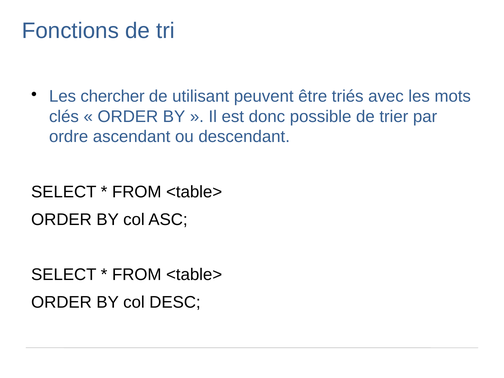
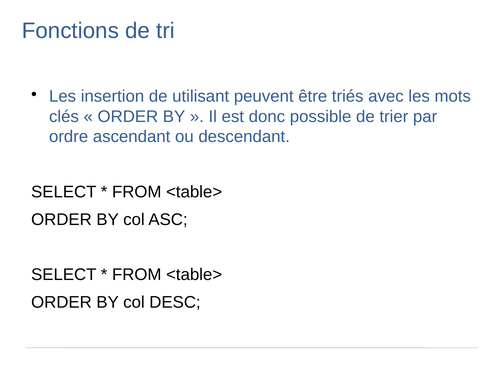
chercher: chercher -> insertion (112, 96)
